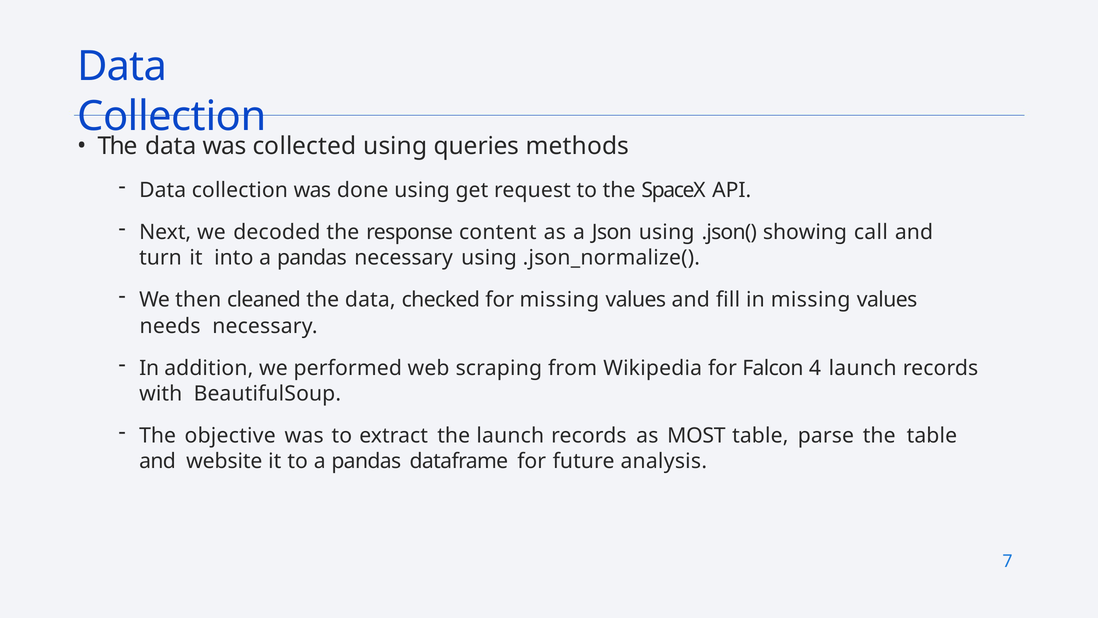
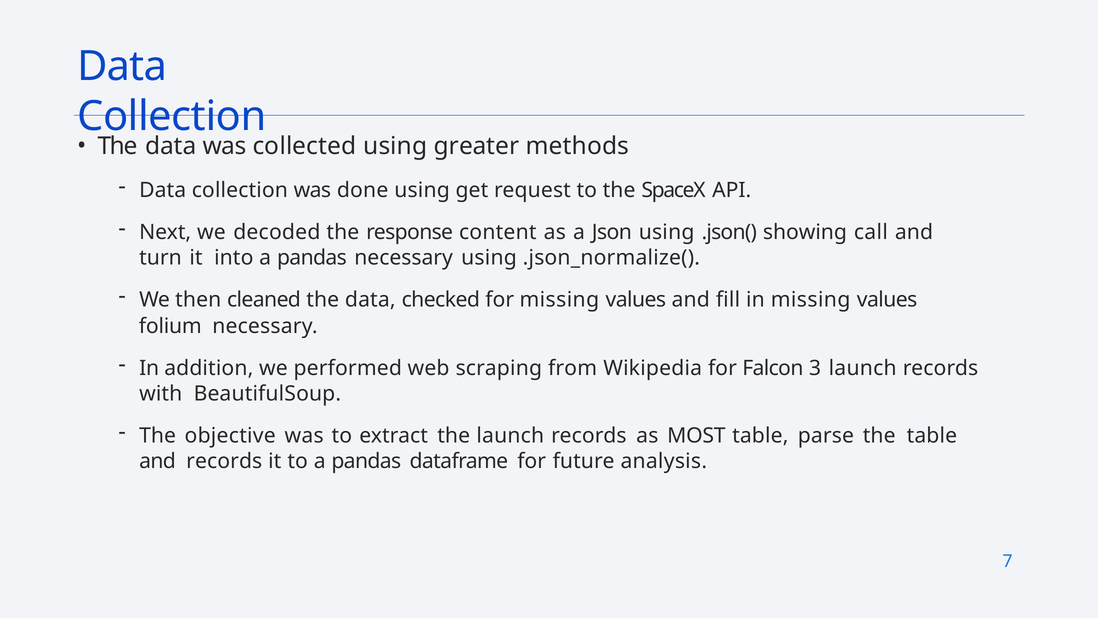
queries: queries -> greater (477, 146)
needs: needs -> folium (170, 326)
4: 4 -> 3 (815, 368)
and website: website -> records (224, 461)
